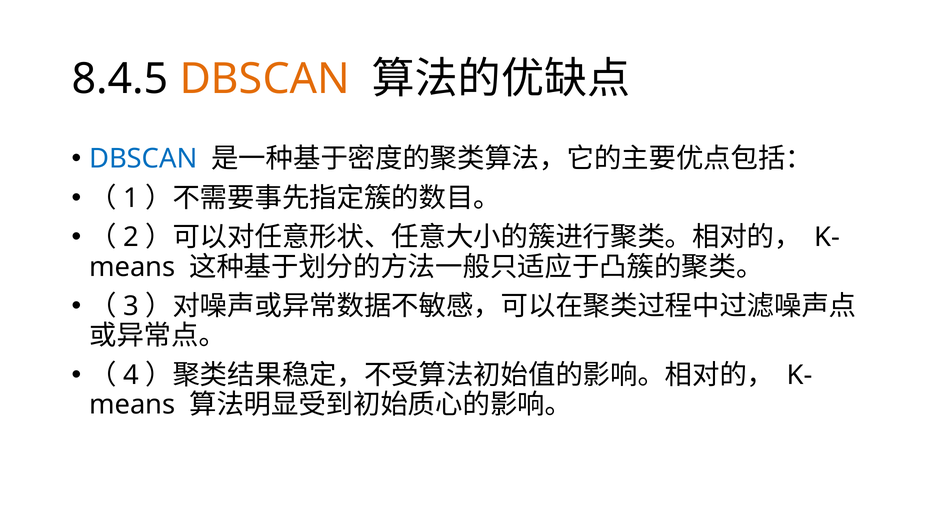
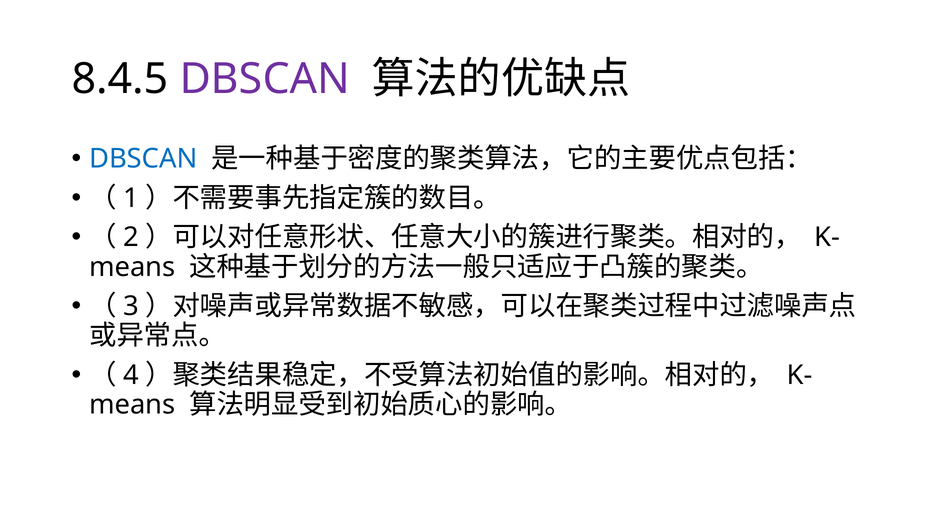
DBSCAN colour: orange -> purple (265, 79)
